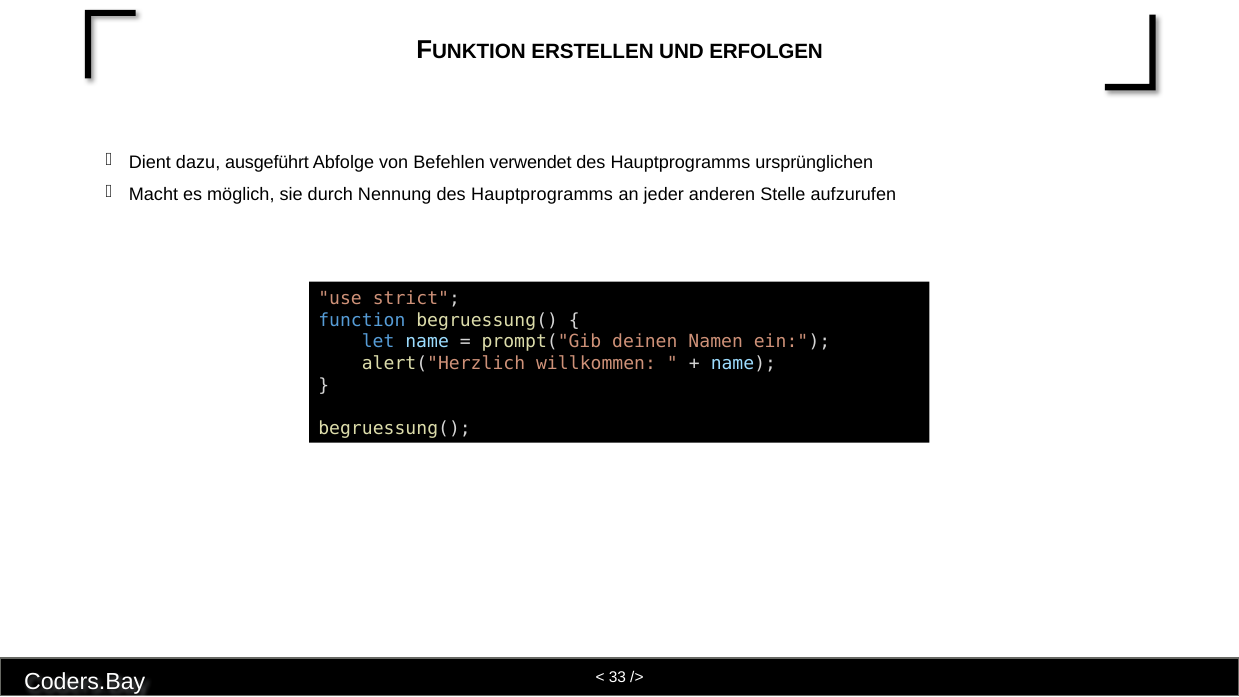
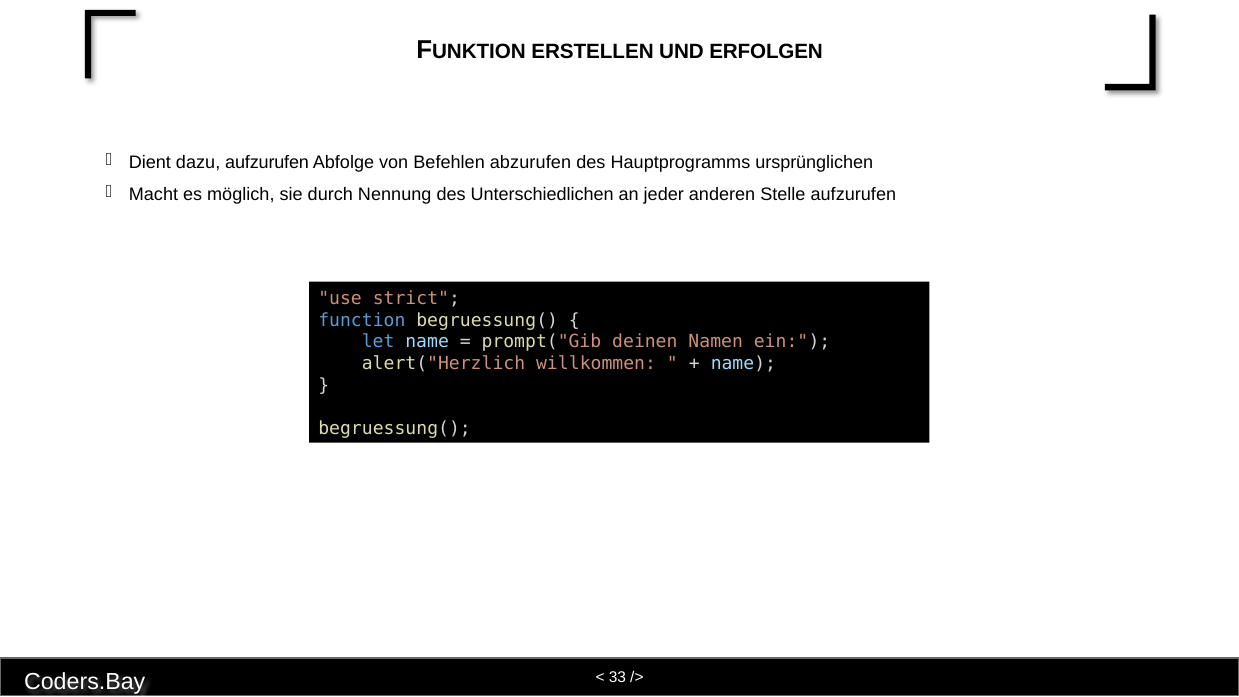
dazu ausgeführt: ausgeführt -> aufzurufen (267, 162)
verwendet: verwendet -> abzurufen (530, 162)
Nennung des Hauptprogramms: Hauptprogramms -> Unterschiedlichen (542, 195)
